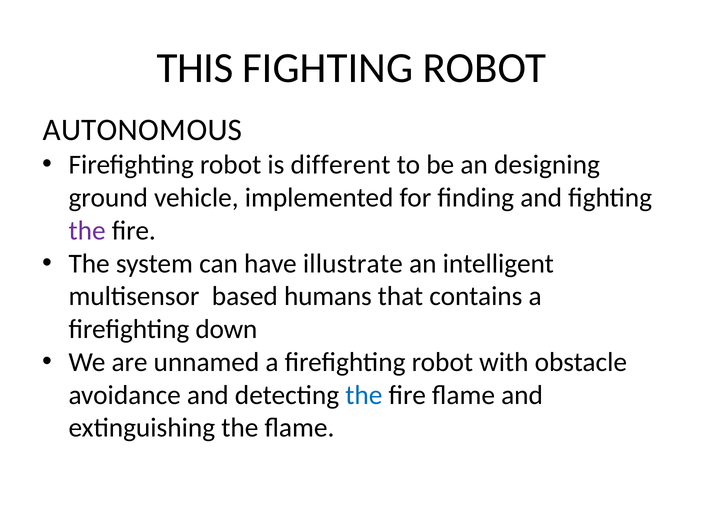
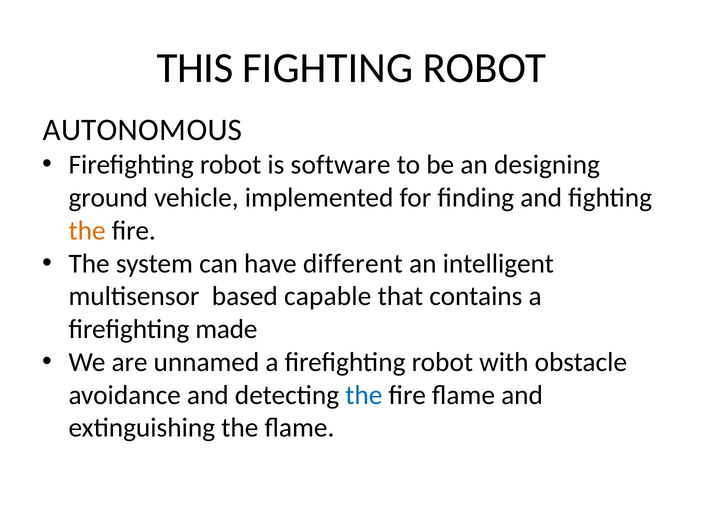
different: different -> software (341, 165)
the colour: purple -> orange (87, 231)
illustrate: illustrate -> different (353, 264)
humans: humans -> capable (328, 296)
down: down -> made (226, 329)
